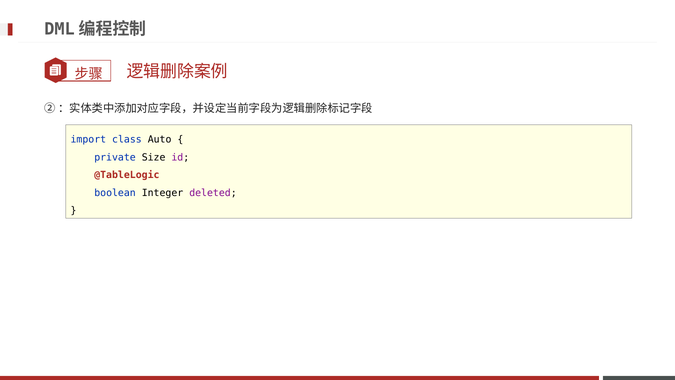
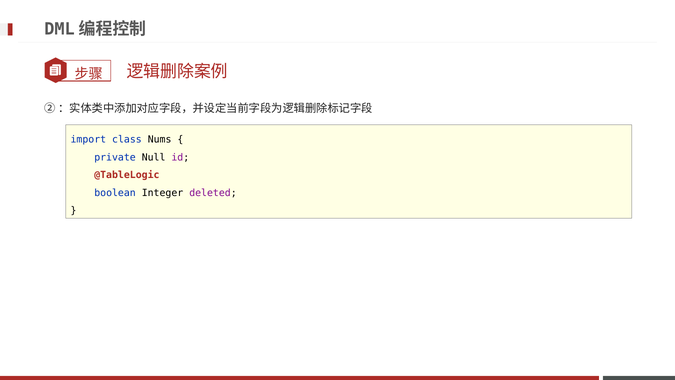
Auto: Auto -> Nums (160, 139)
Size: Size -> Null (154, 157)
